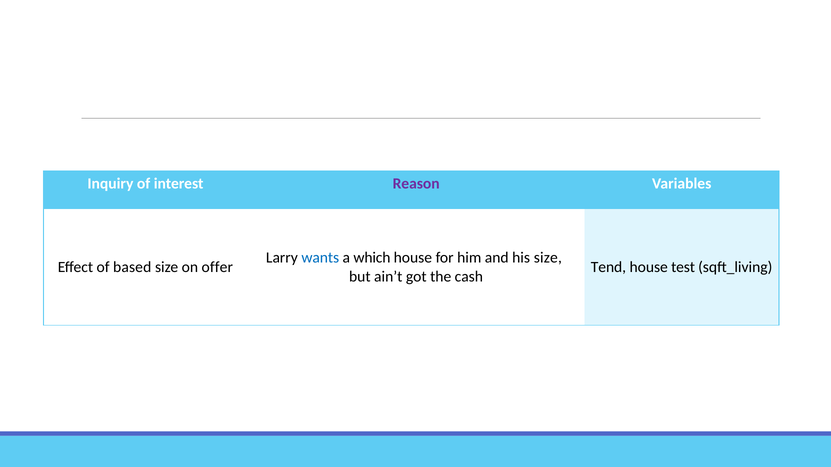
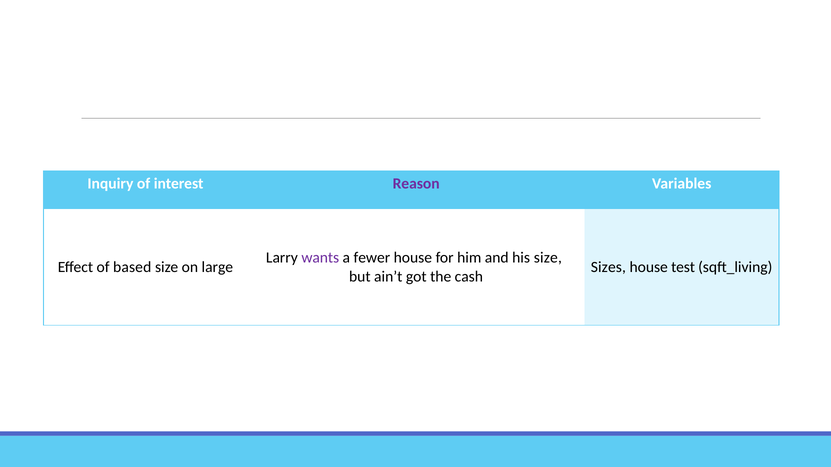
wants colour: blue -> purple (320, 258)
which: which -> fewer (372, 258)
offer: offer -> large (217, 268)
Tend: Tend -> Sizes (608, 268)
